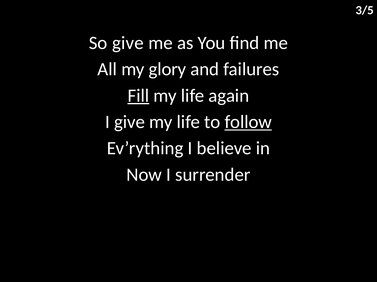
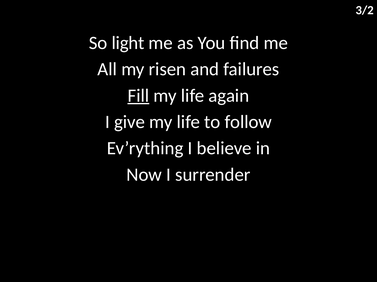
3/5: 3/5 -> 3/2 (365, 10)
So give: give -> light (128, 43)
glory: glory -> risen (167, 69)
follow underline: present -> none (248, 122)
